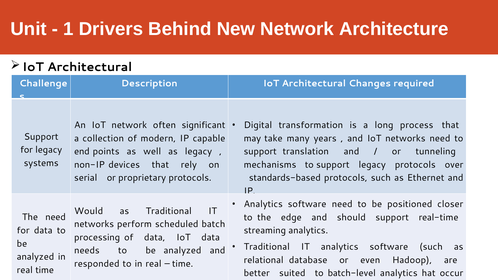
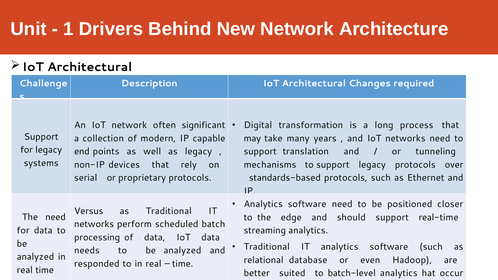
Would: Would -> Versus (89, 211)
